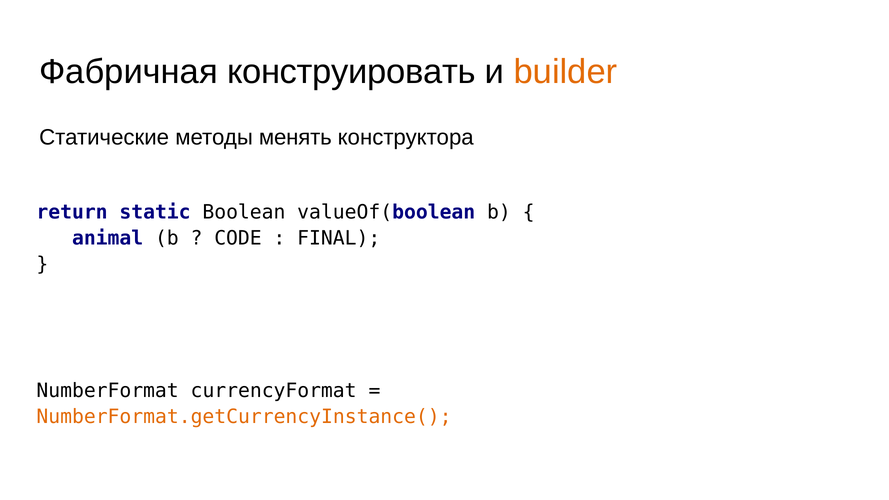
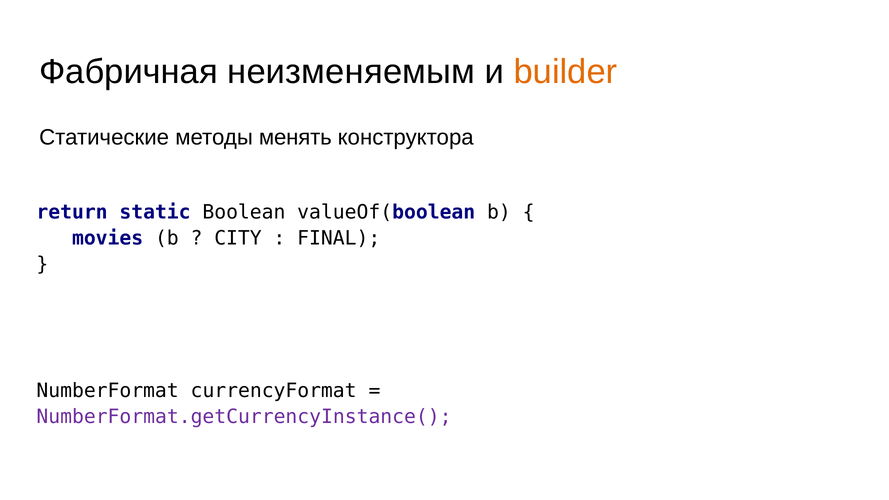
конструировать: конструировать -> неизменяемым (351, 72)
animal: animal -> movies (108, 238)
CODE: CODE -> CITY (238, 238)
NumberFormat.getCurrencyInstance( colour: orange -> purple (244, 417)
